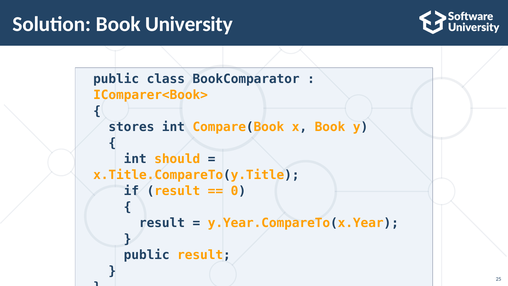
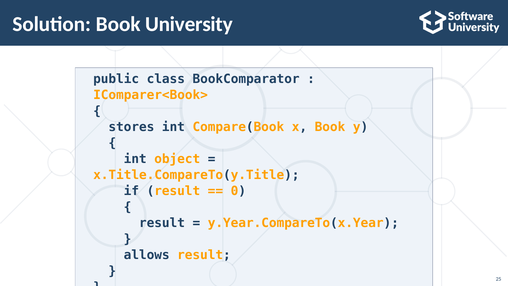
should: should -> object (177, 159)
public: public -> allows (147, 255)
